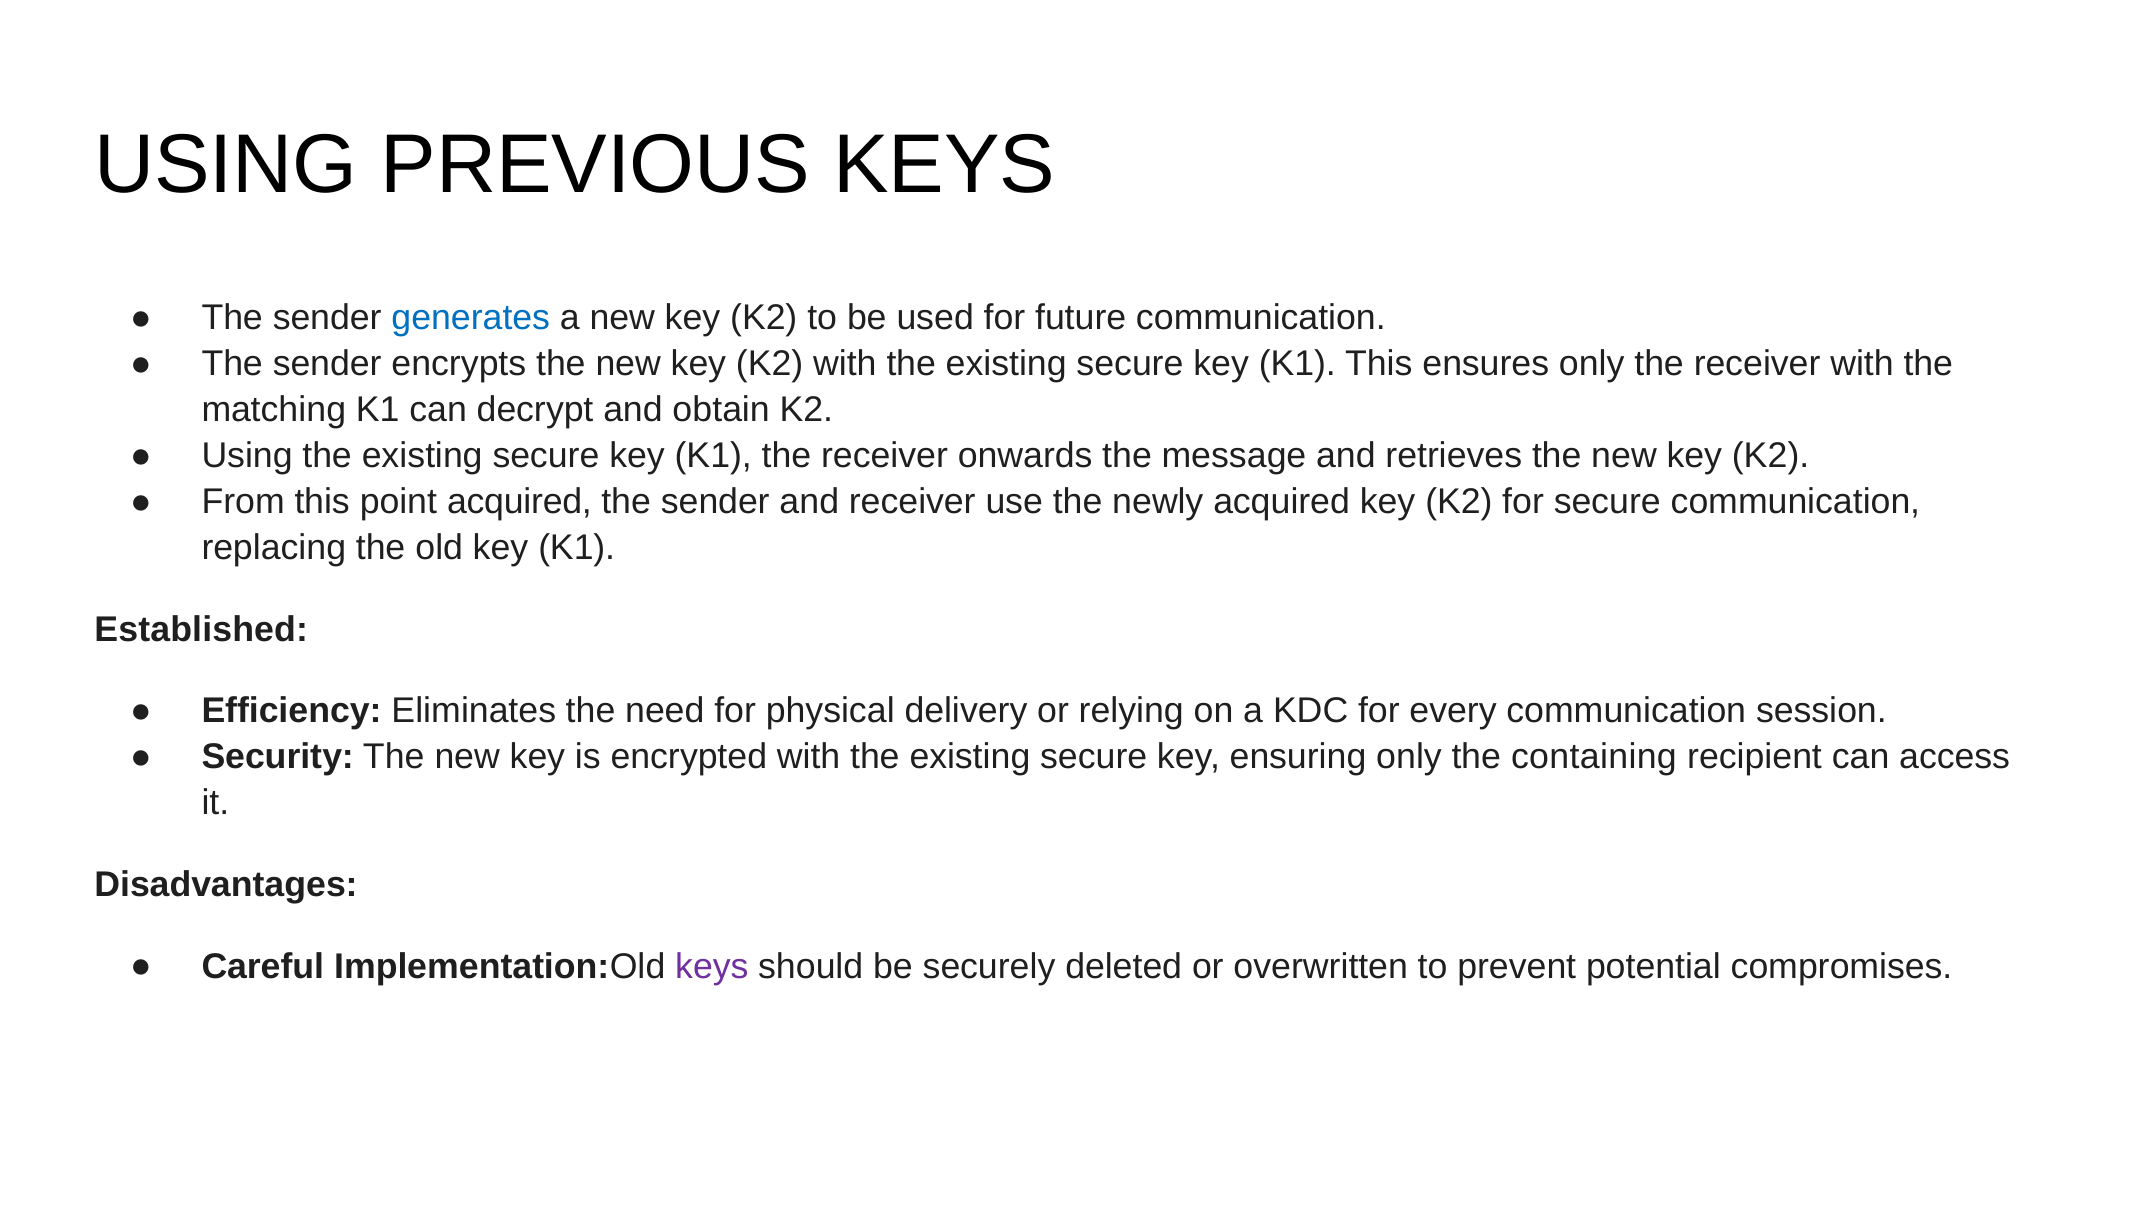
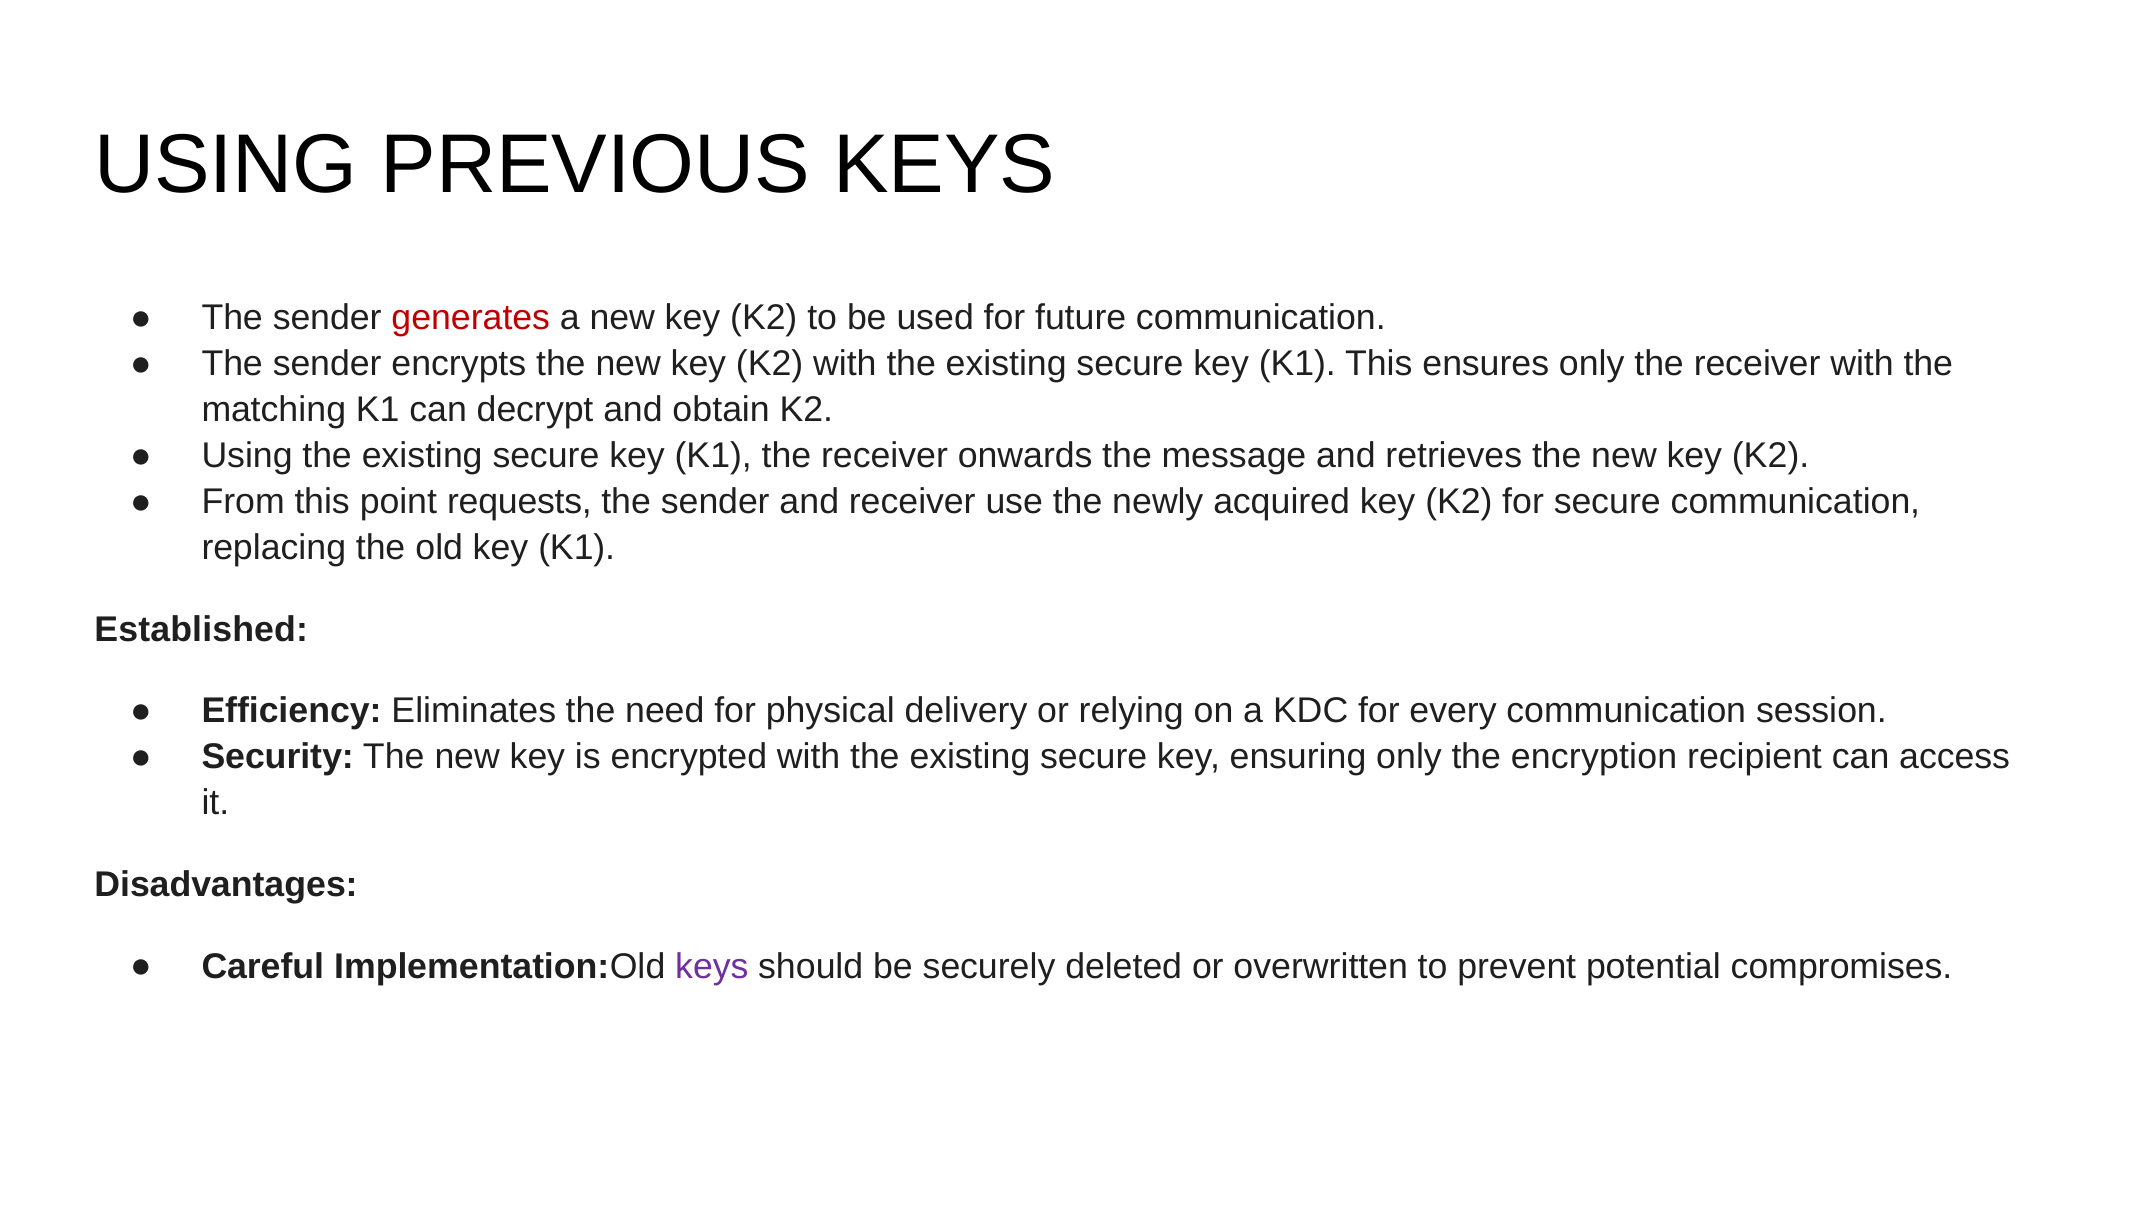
generates colour: blue -> red (471, 318)
point acquired: acquired -> requests (519, 502)
containing: containing -> encryption (1594, 757)
